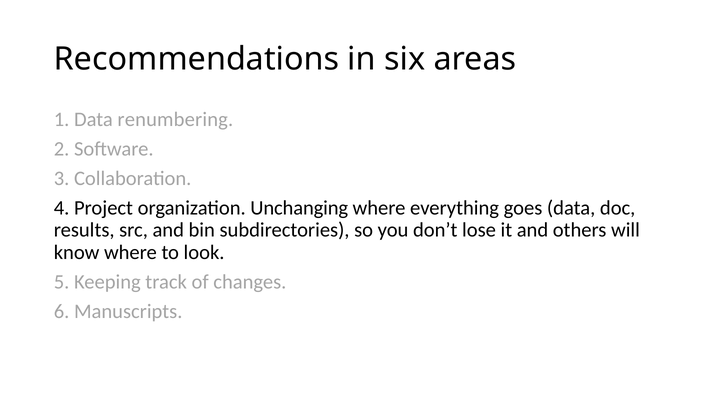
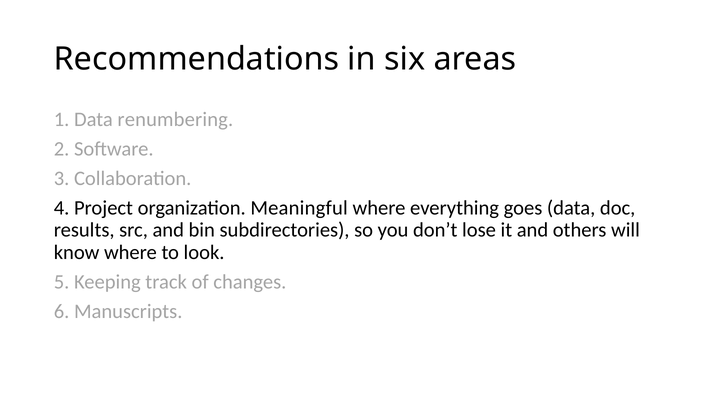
Unchanging: Unchanging -> Meaningful (299, 208)
